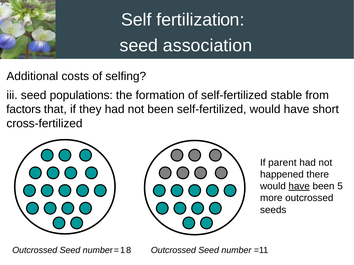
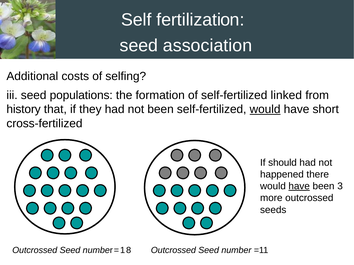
stable: stable -> linked (286, 95)
factors: factors -> history (24, 109)
would underline: none -> present (265, 109)
parent: parent -> should (283, 163)
5: 5 -> 3 (340, 187)
